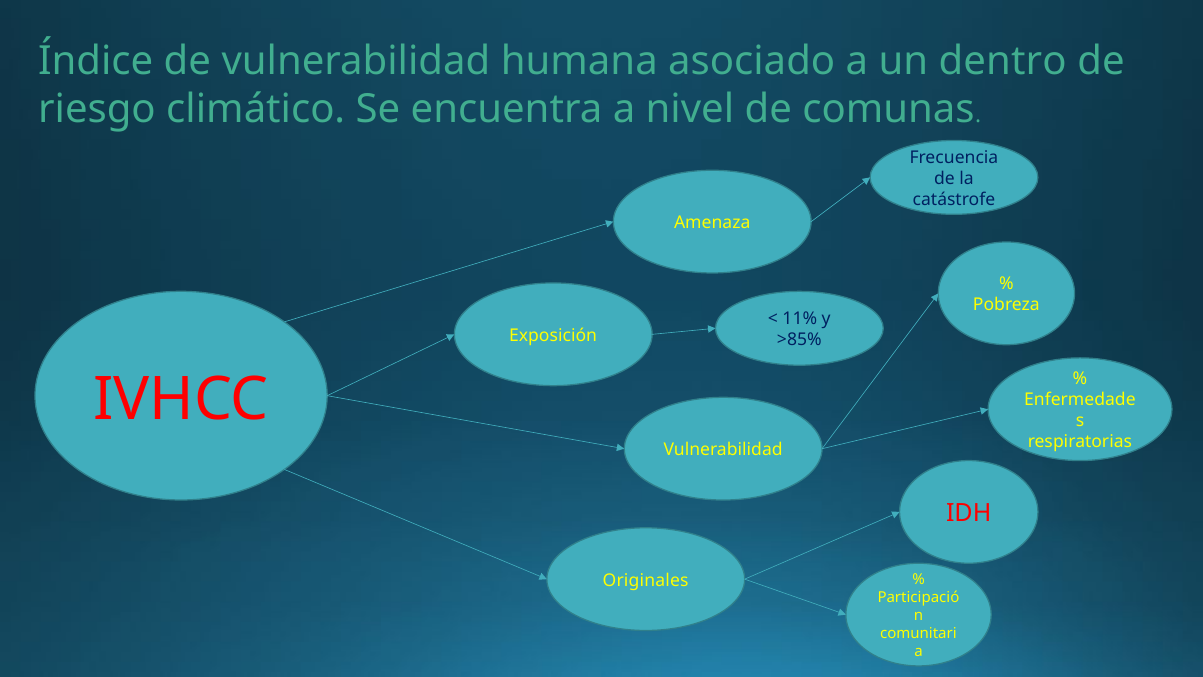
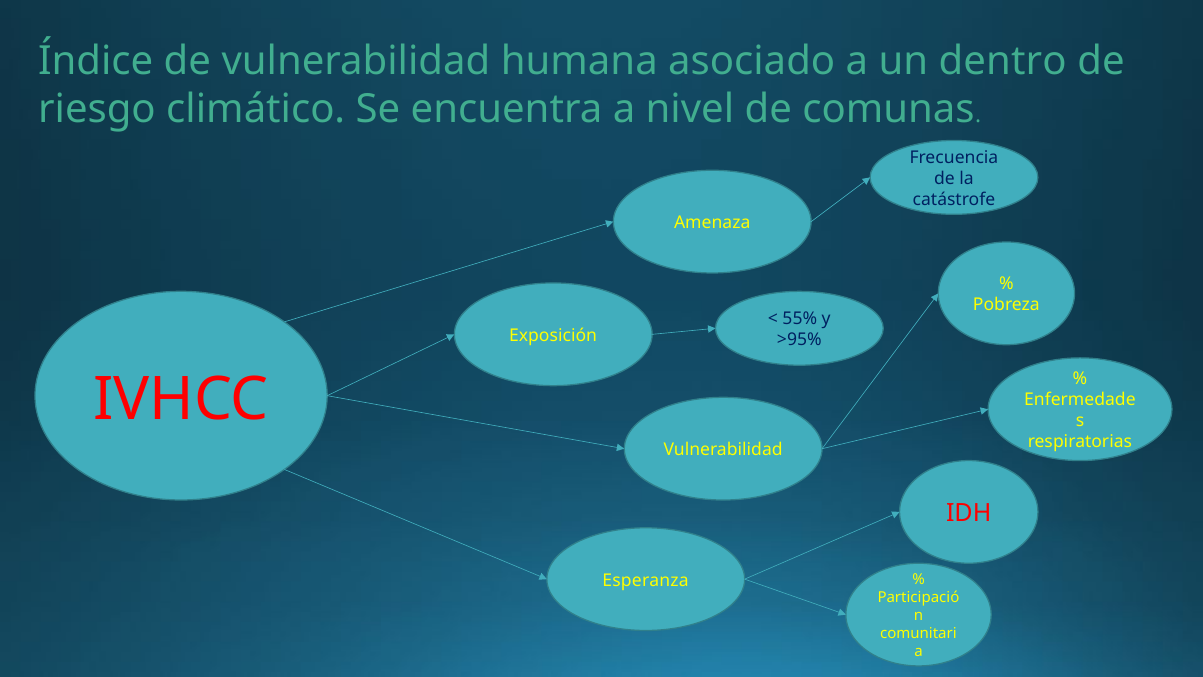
11%: 11% -> 55% (800, 319)
>85%: >85% -> >95% (799, 340)
Originales: Originales -> Esperanza (646, 580)
